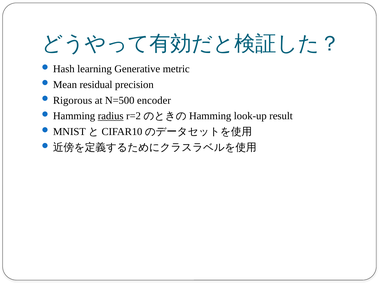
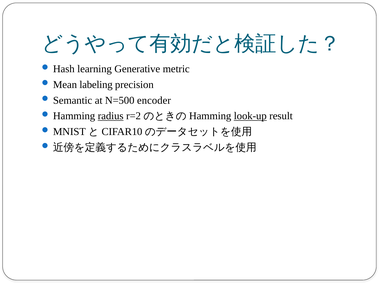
residual: residual -> labeling (96, 85)
Rigorous: Rigorous -> Semantic (73, 100)
look-up underline: none -> present (250, 116)
